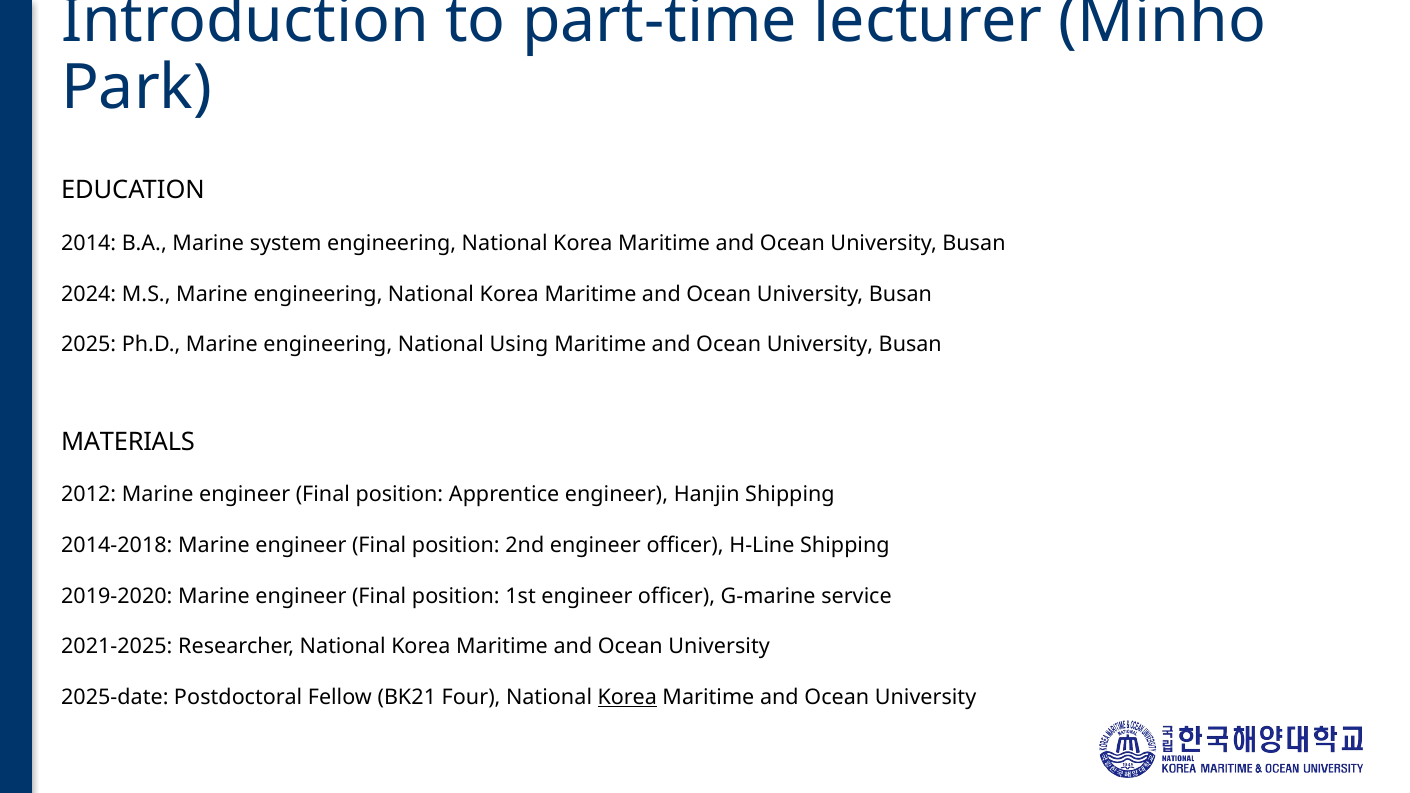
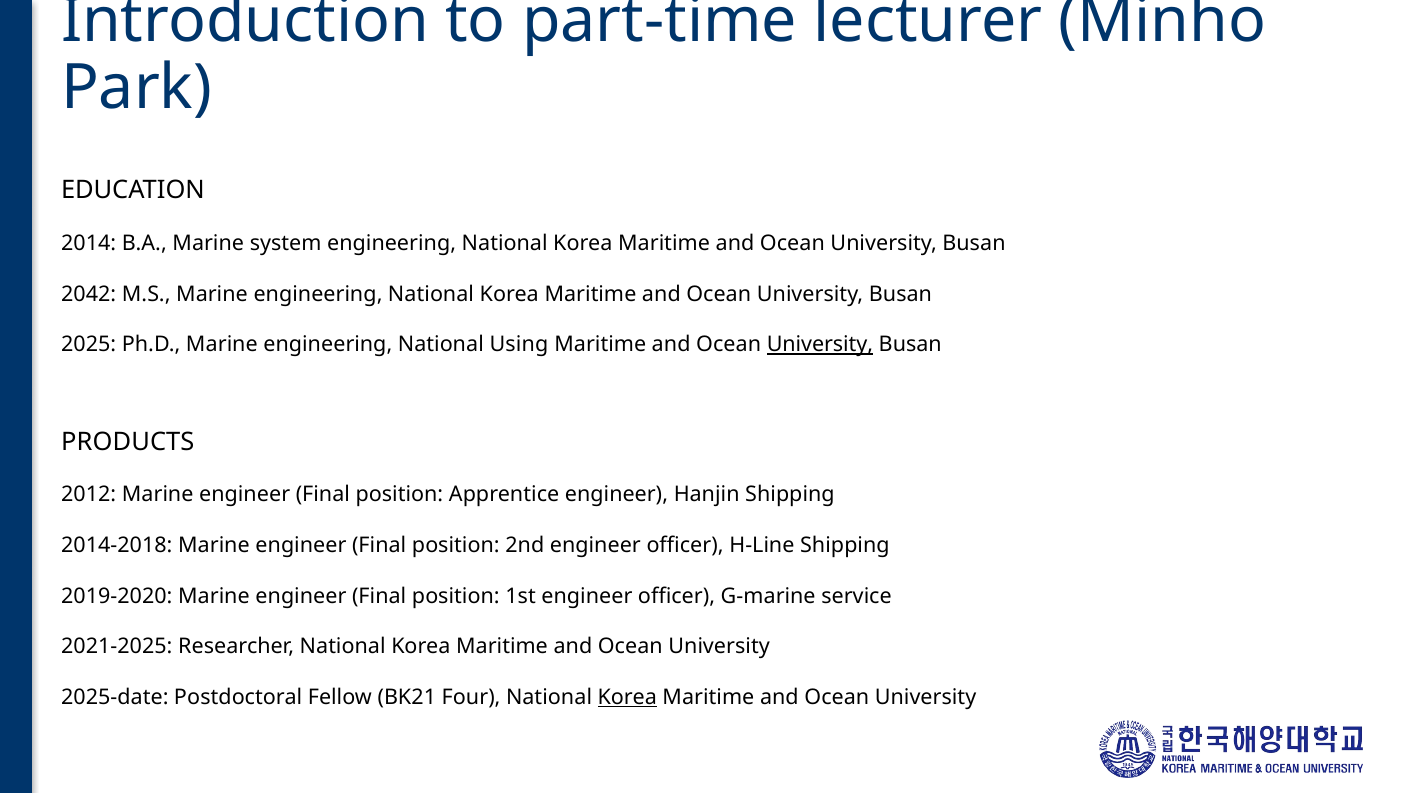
2024: 2024 -> 2042 (89, 294)
University underline: none -> present (820, 345)
MATERIALS: MATERIALS -> PRODUCTS (128, 442)
